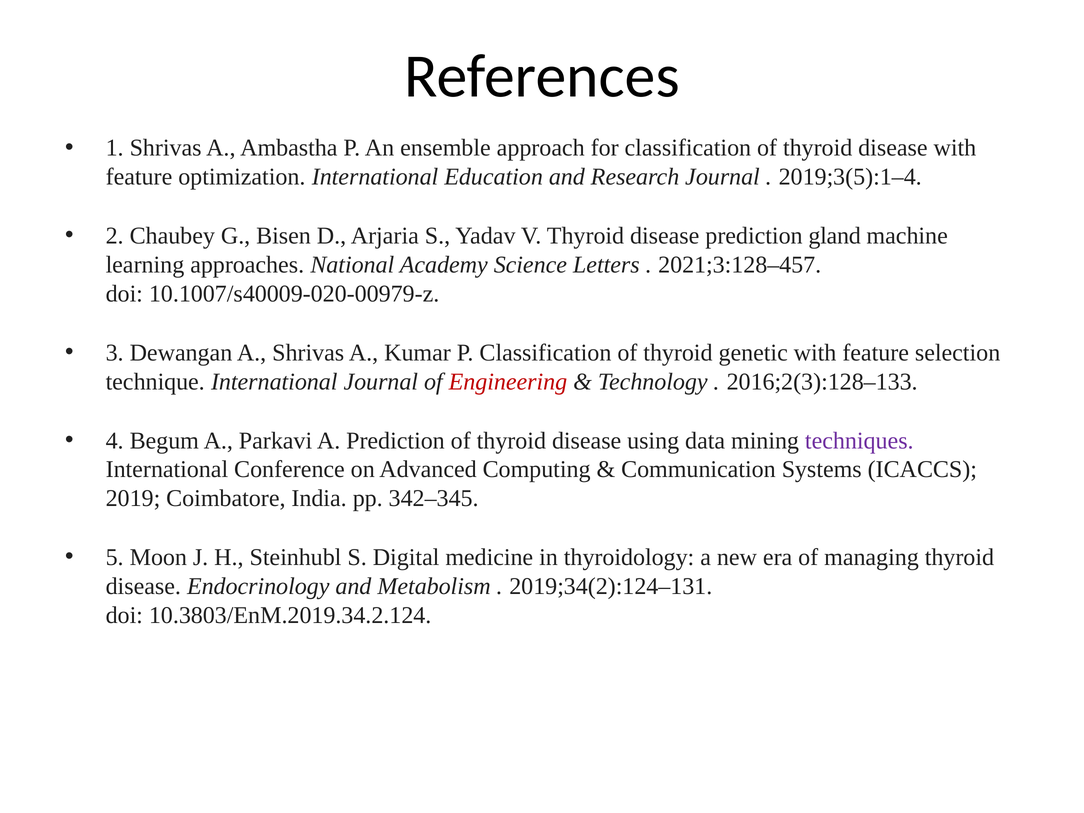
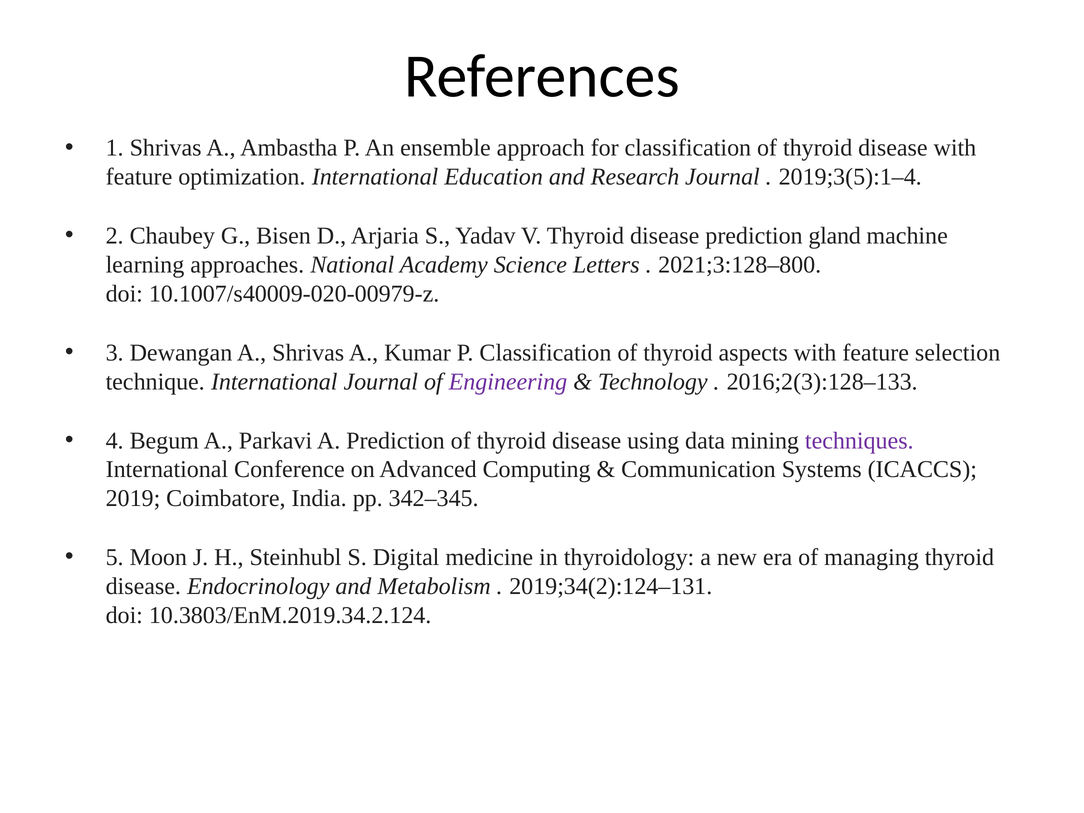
2021;3:128–457: 2021;3:128–457 -> 2021;3:128–800 (740, 265)
genetic: genetic -> aspects (753, 353)
Engineering colour: red -> purple (508, 382)
